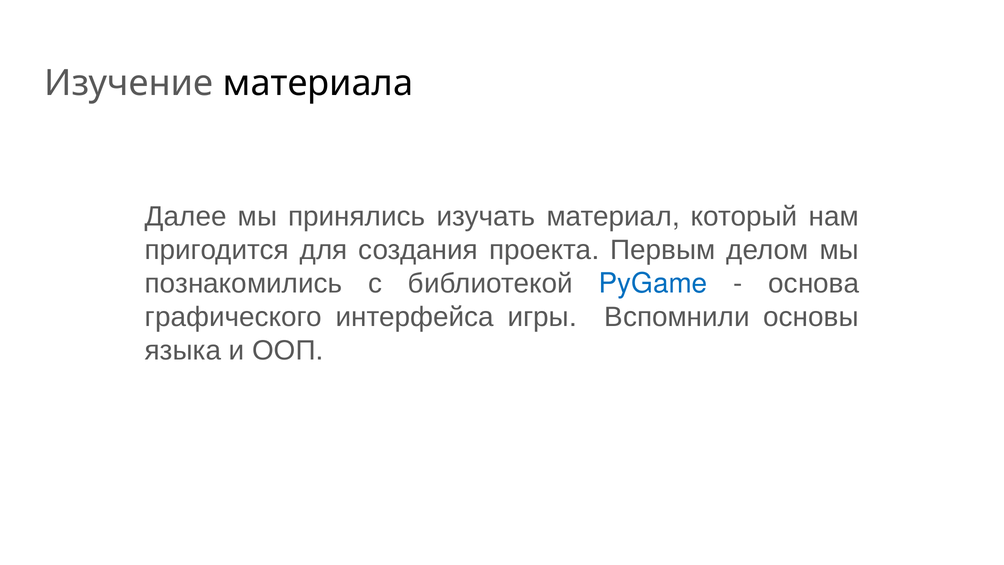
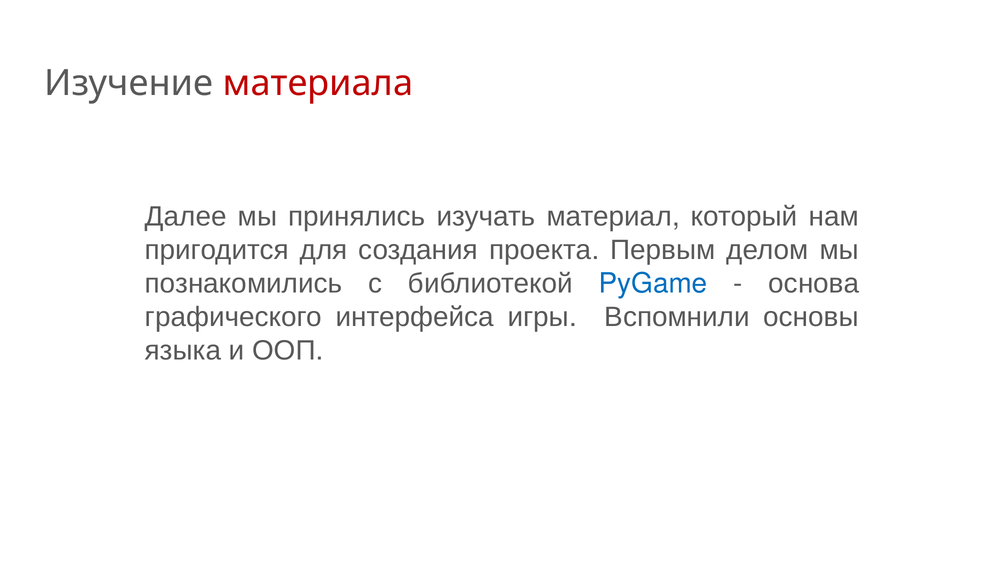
материала colour: black -> red (318, 83)
